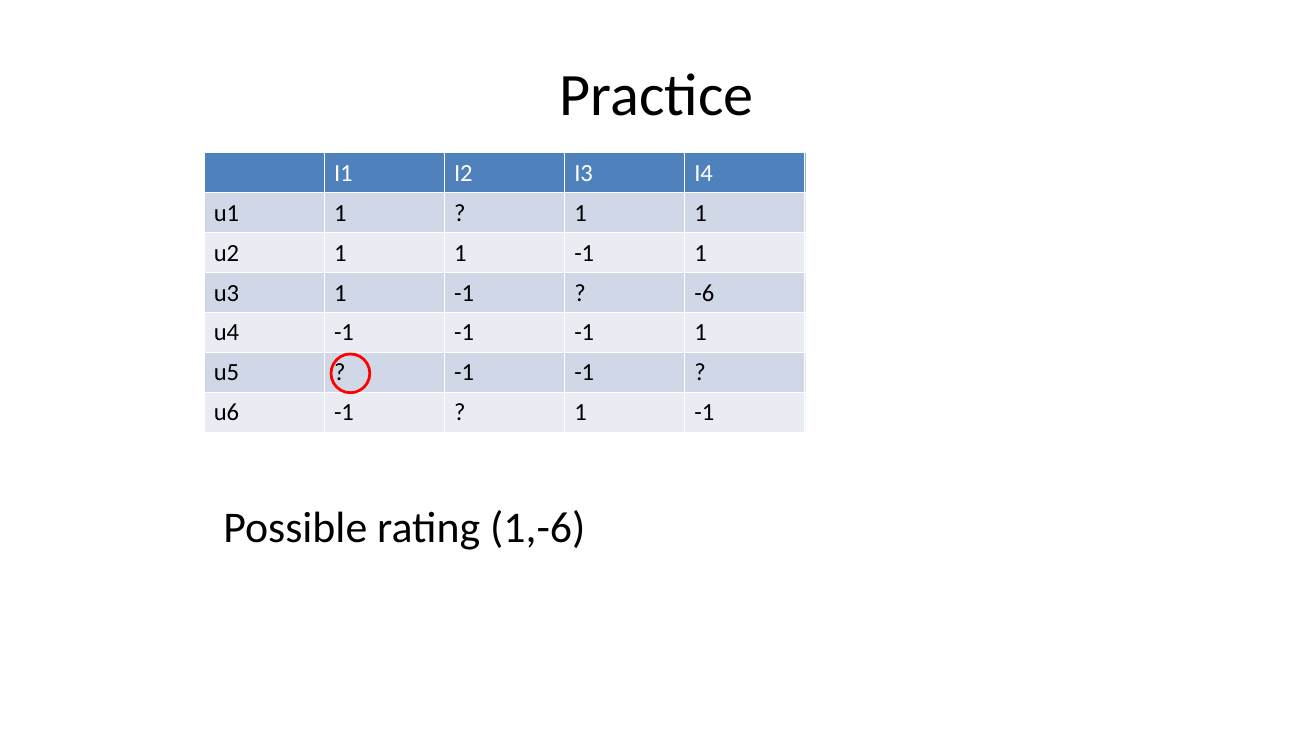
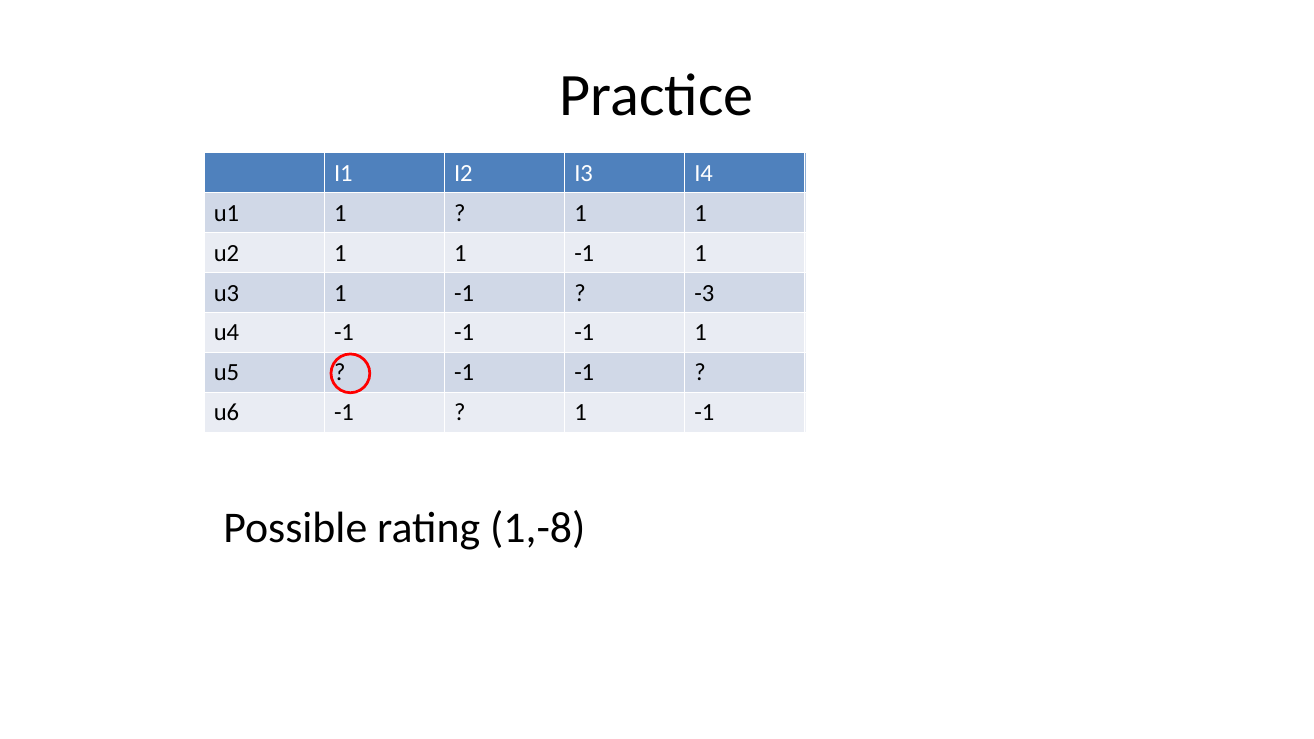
-6: -6 -> -3 (704, 293)
1,-6: 1,-6 -> 1,-8 (538, 528)
